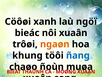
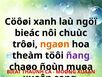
nôi xuaân: xuaân -> chuùc (73, 33)
khung: khung -> theàm (27, 55)
ñang colour: blue -> purple (78, 55)
